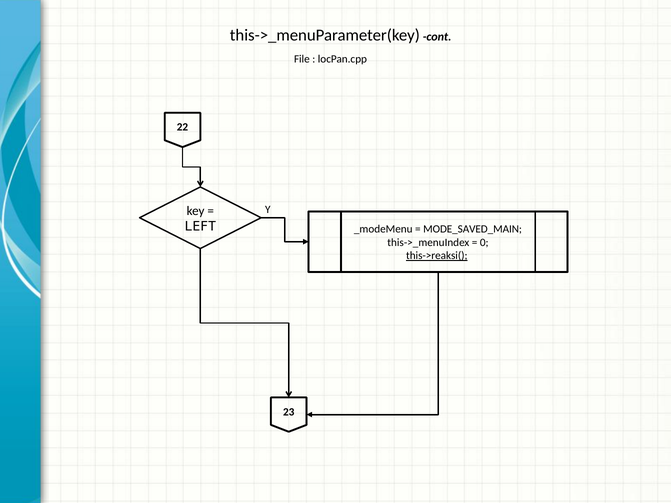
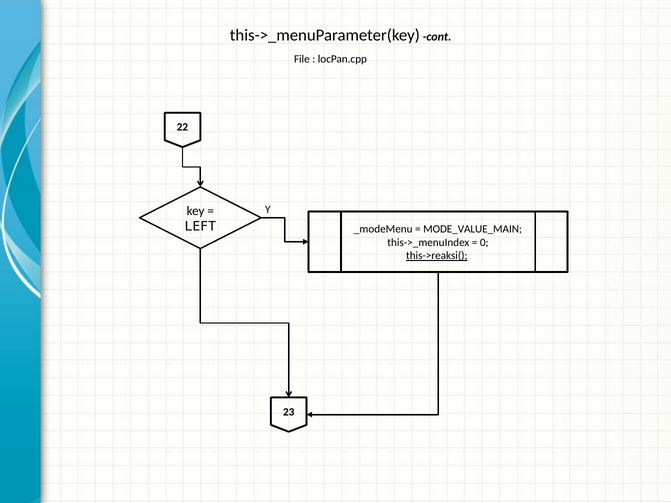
MODE_SAVED_MAIN: MODE_SAVED_MAIN -> MODE_VALUE_MAIN (473, 229)
